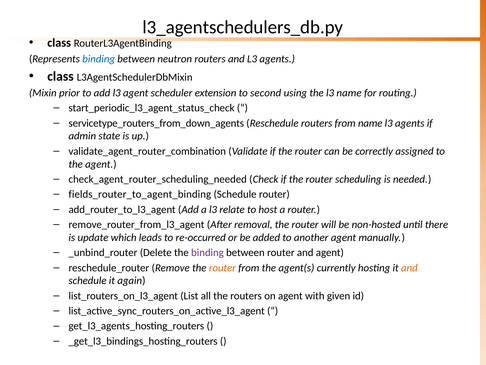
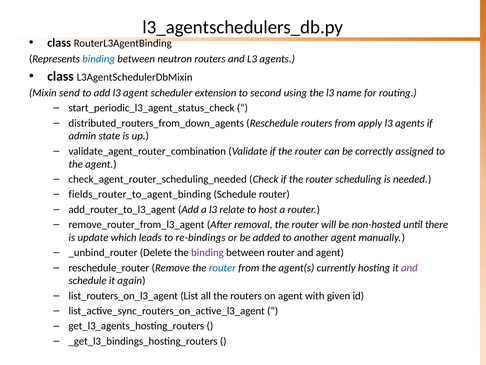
prior: prior -> send (69, 93)
servicetype_routers_from_down_agents: servicetype_routers_from_down_agents -> distributed_routers_from_down_agents (156, 123)
from name: name -> apply (370, 123)
re-occurred: re-occurred -> re-bindings (201, 237)
router colour: orange -> blue (222, 267)
and colour: orange -> purple (409, 267)
